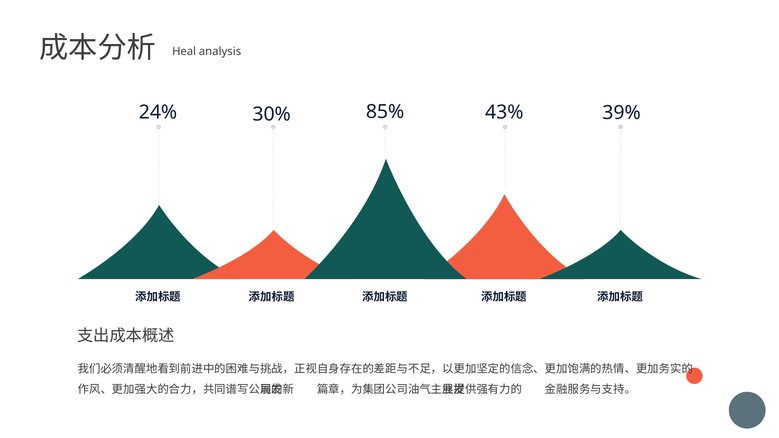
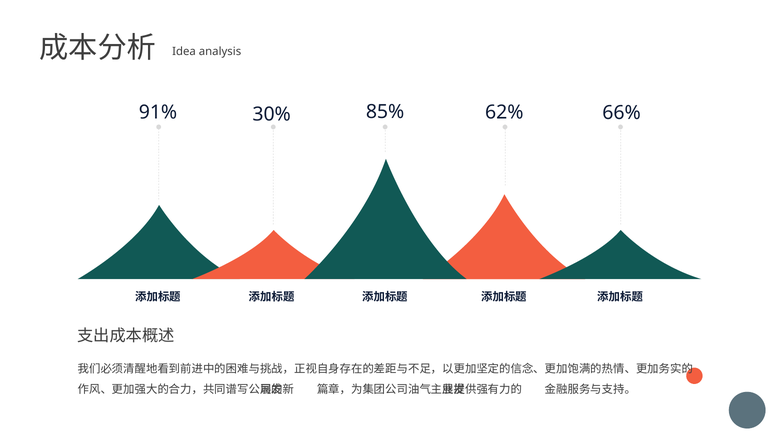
Heal: Heal -> Idea (184, 52)
39%: 39% -> 66% (622, 113)
24%: 24% -> 91% (158, 112)
43%: 43% -> 62% (504, 112)
